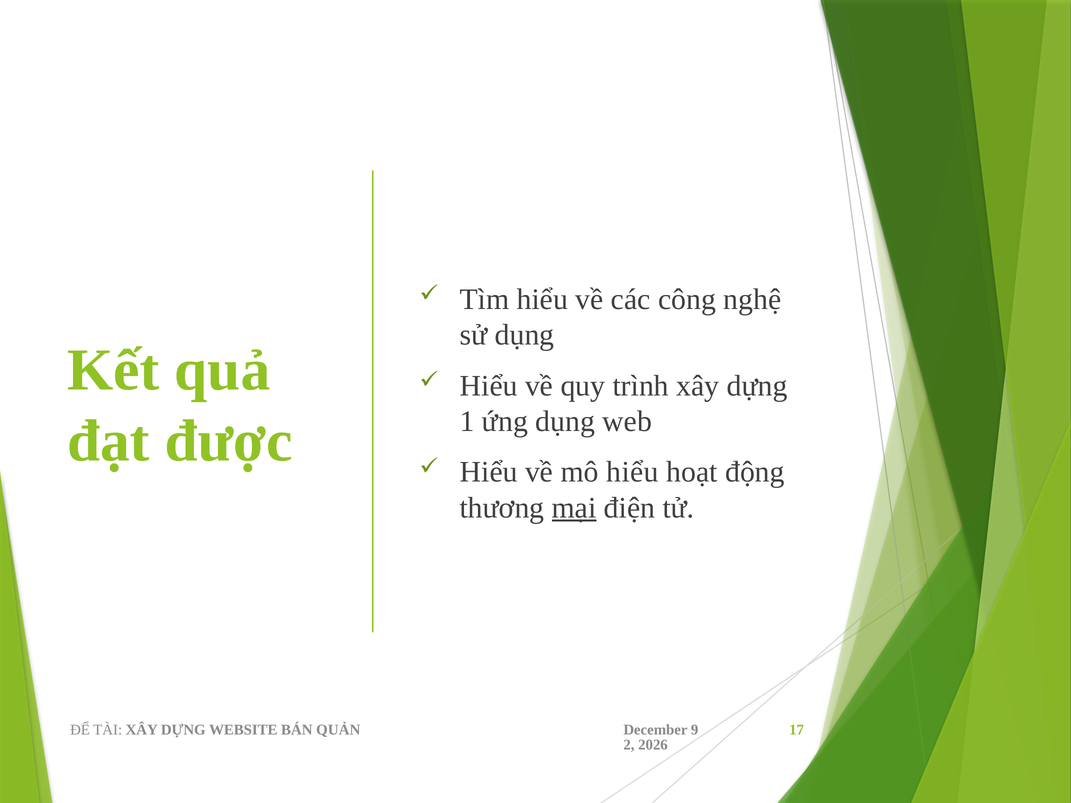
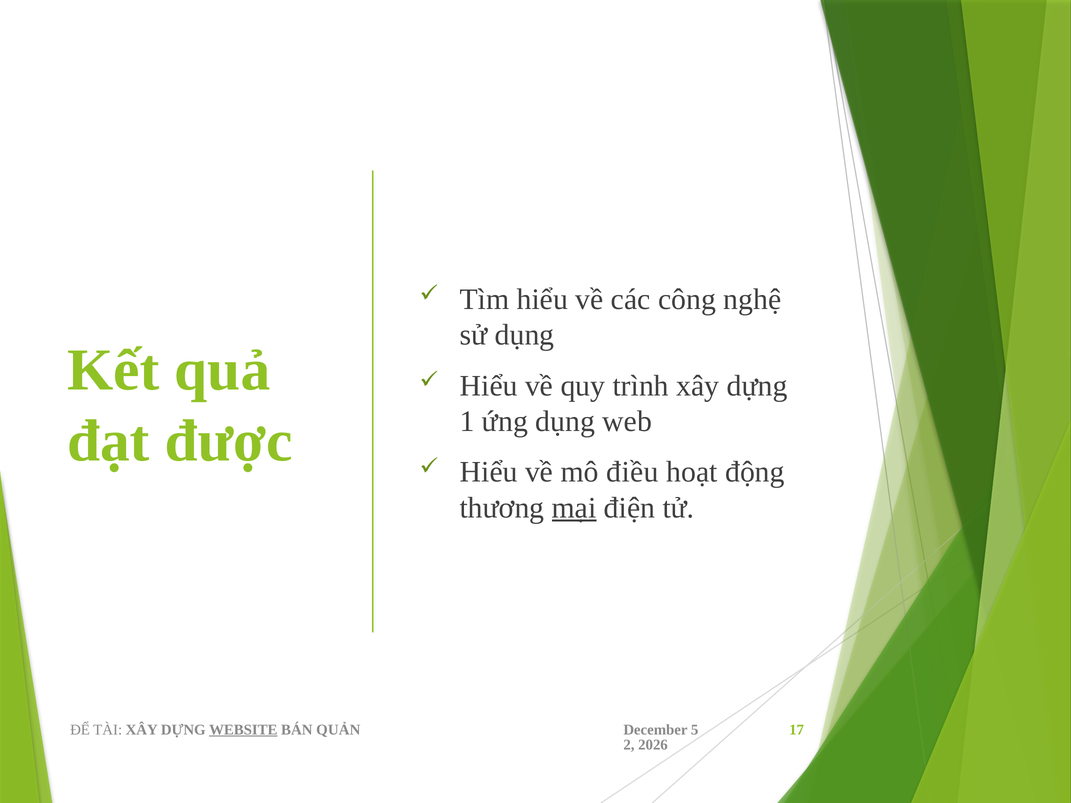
mô hiểu: hiểu -> điều (632, 472)
WEBSITE underline: none -> present (243, 730)
9: 9 -> 5 (695, 730)
